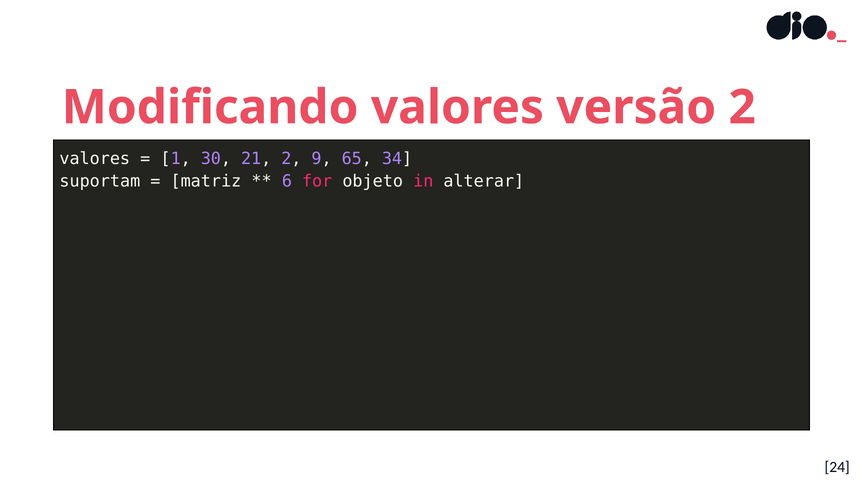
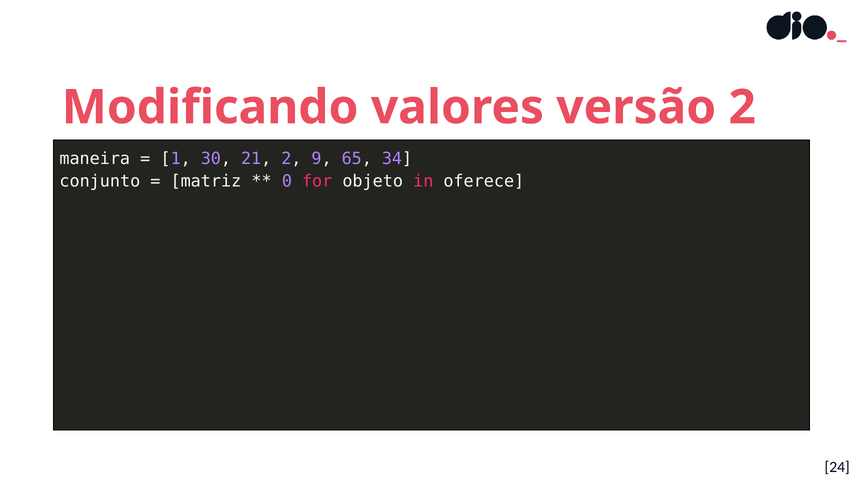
valores: valores -> maneira (95, 159)
suportam: suportam -> conjunto (100, 181)
6: 6 -> 0 (287, 181)
alterar: alterar -> oferece (484, 181)
